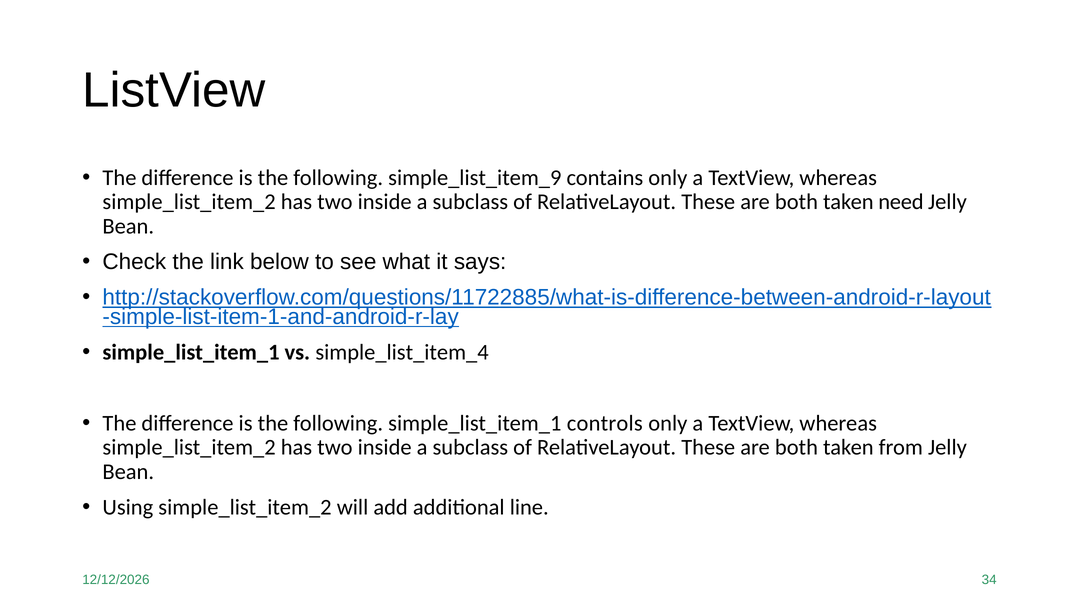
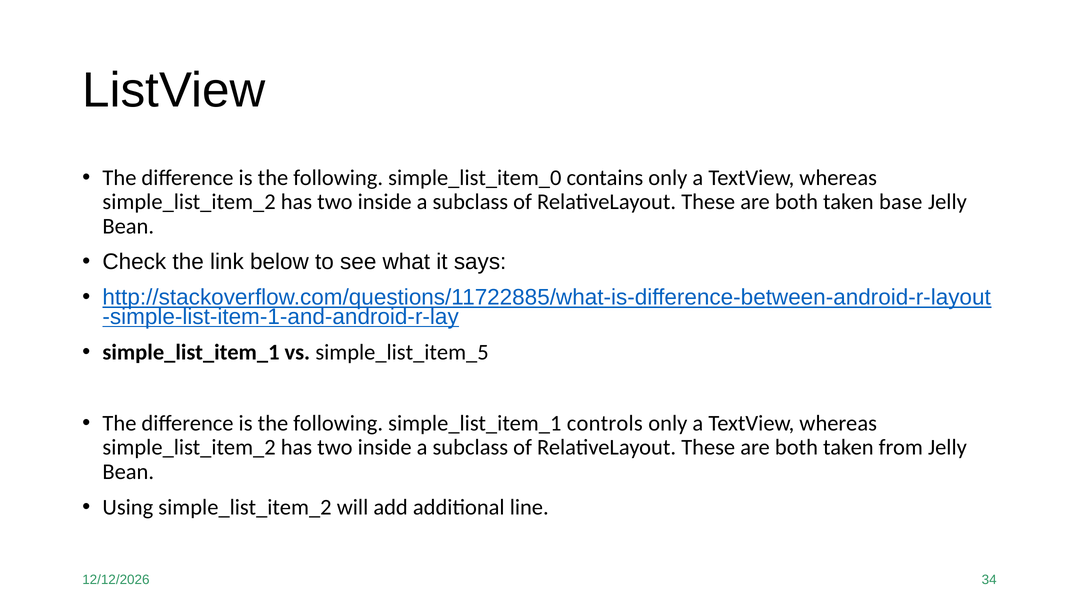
simple_list_item_9: simple_list_item_9 -> simple_list_item_0 (475, 178)
need: need -> base (901, 202)
simple_list_item_4: simple_list_item_4 -> simple_list_item_5 (402, 352)
